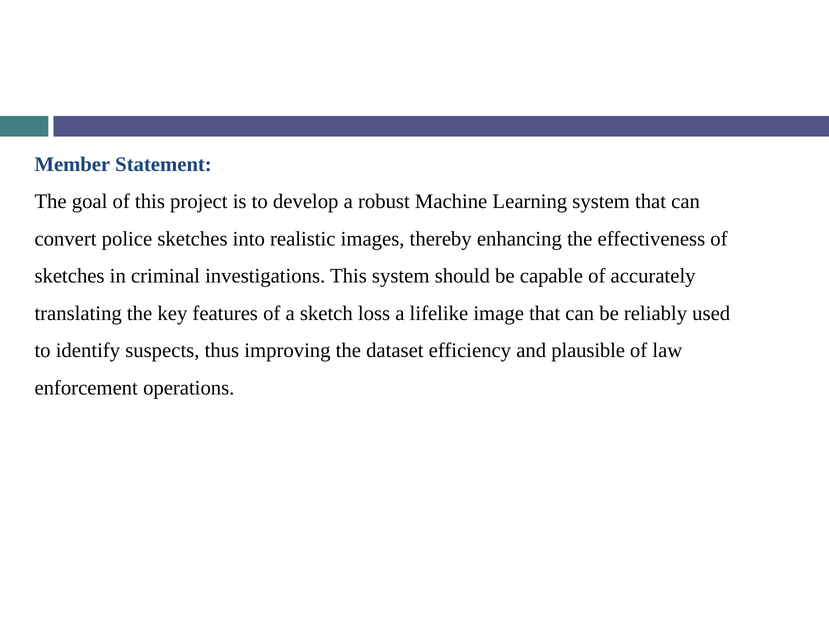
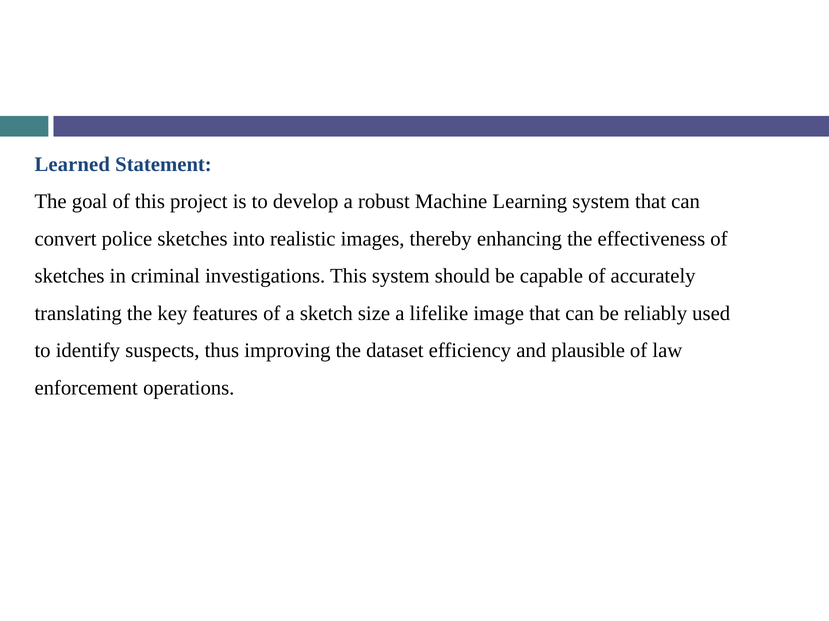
Member: Member -> Learned (72, 164)
loss: loss -> size (374, 314)
